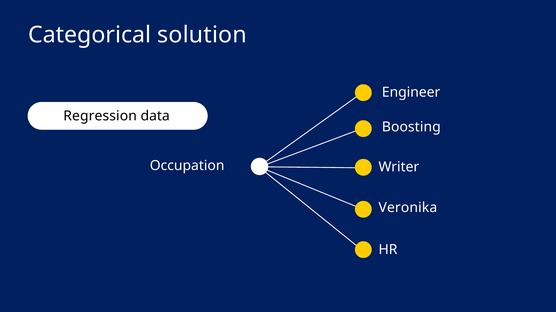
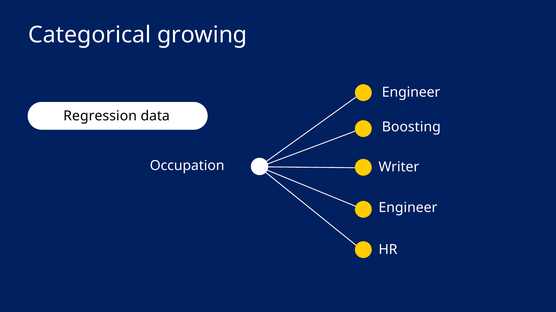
solution: solution -> growing (202, 35)
Veronika: Veronika -> Engineer (408, 208)
